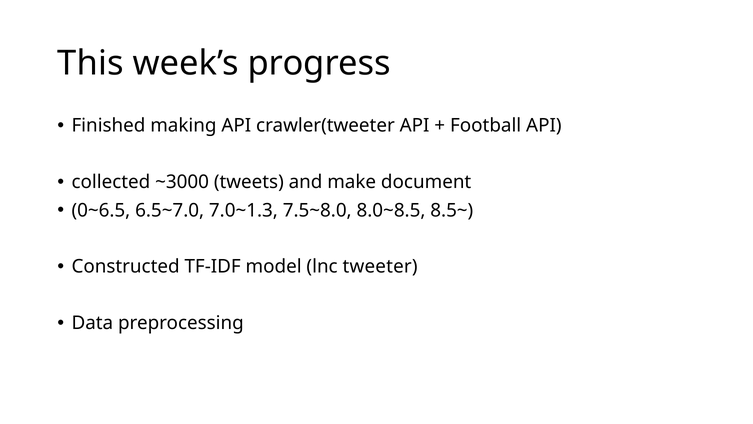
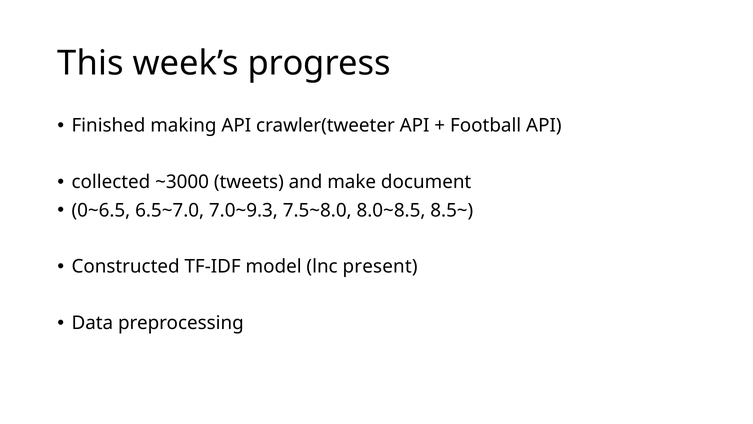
7.0~1.3: 7.0~1.3 -> 7.0~9.3 (243, 210)
tweeter: tweeter -> present (380, 266)
